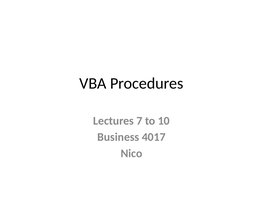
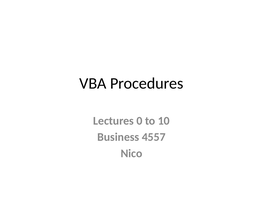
7: 7 -> 0 (139, 121)
4017: 4017 -> 4557 (154, 137)
